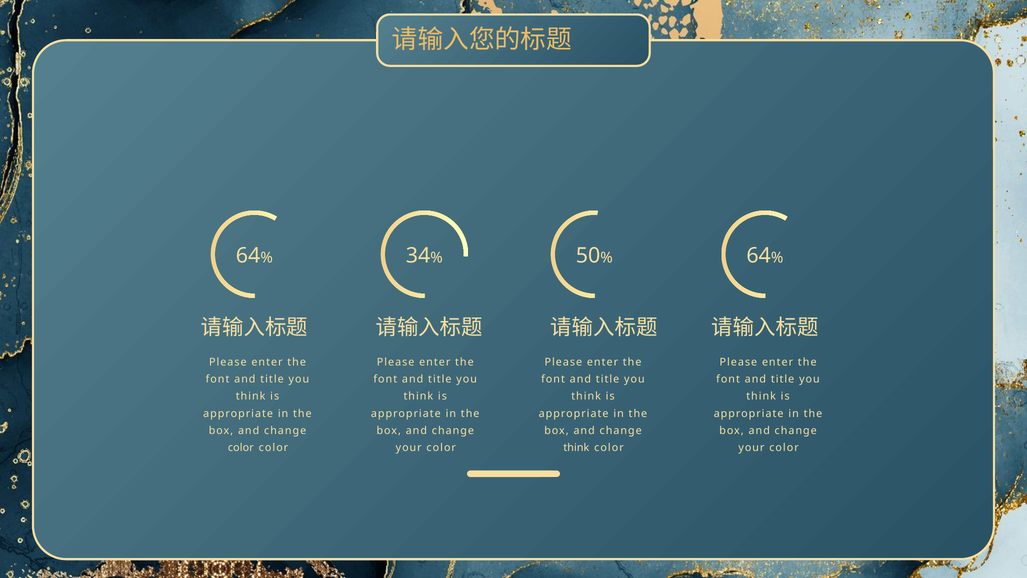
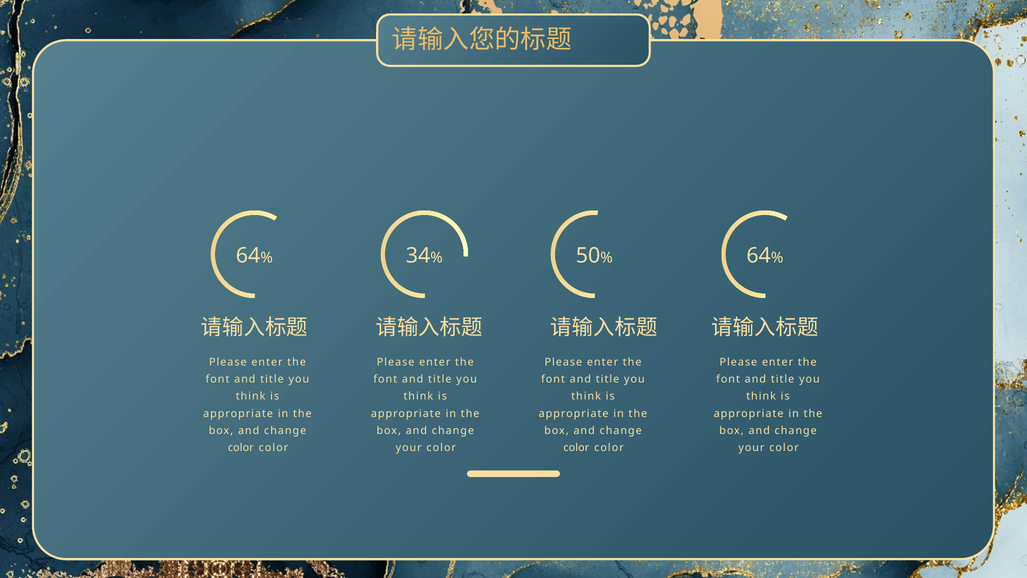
think: think -> color (576, 447)
